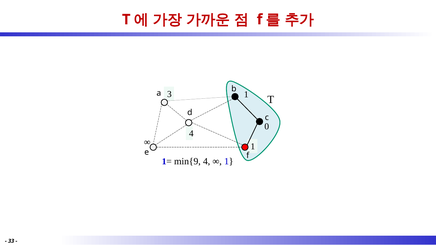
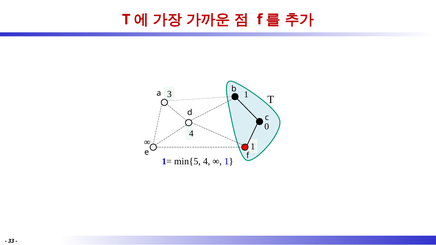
min{9: min{9 -> min{5 (187, 161)
